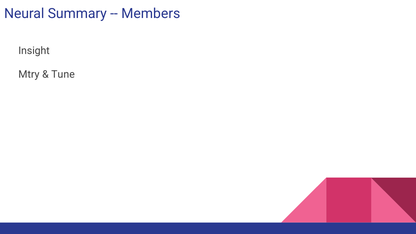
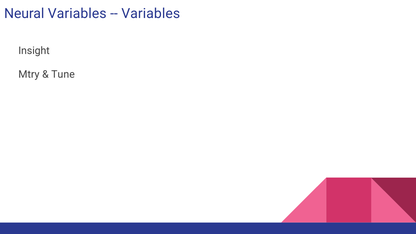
Neural Summary: Summary -> Variables (77, 13)
Members: Members -> Variables (151, 13)
